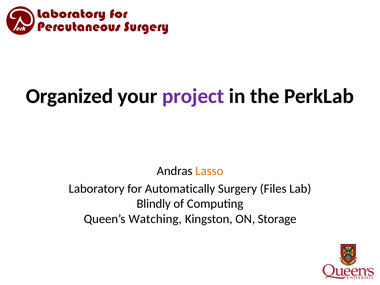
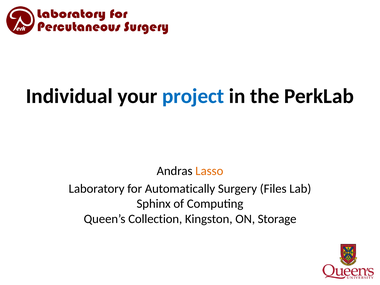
Organized: Organized -> Individual (69, 96)
project colour: purple -> blue (193, 96)
Blindly: Blindly -> Sphinx (154, 204)
Watching: Watching -> Collection (155, 219)
